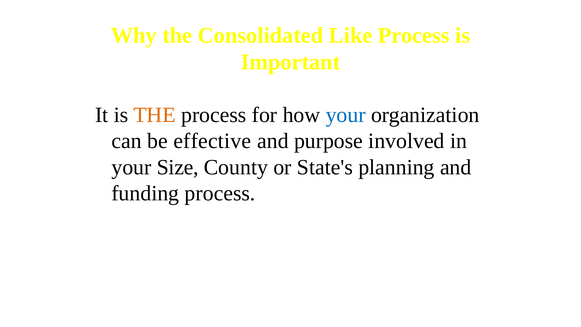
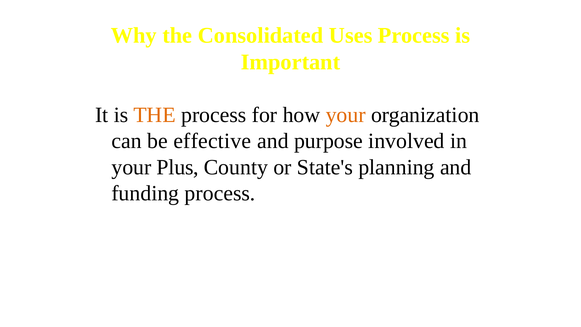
Like: Like -> Uses (351, 35)
your colour: blue -> orange (346, 115)
Size: Size -> Plus (178, 167)
